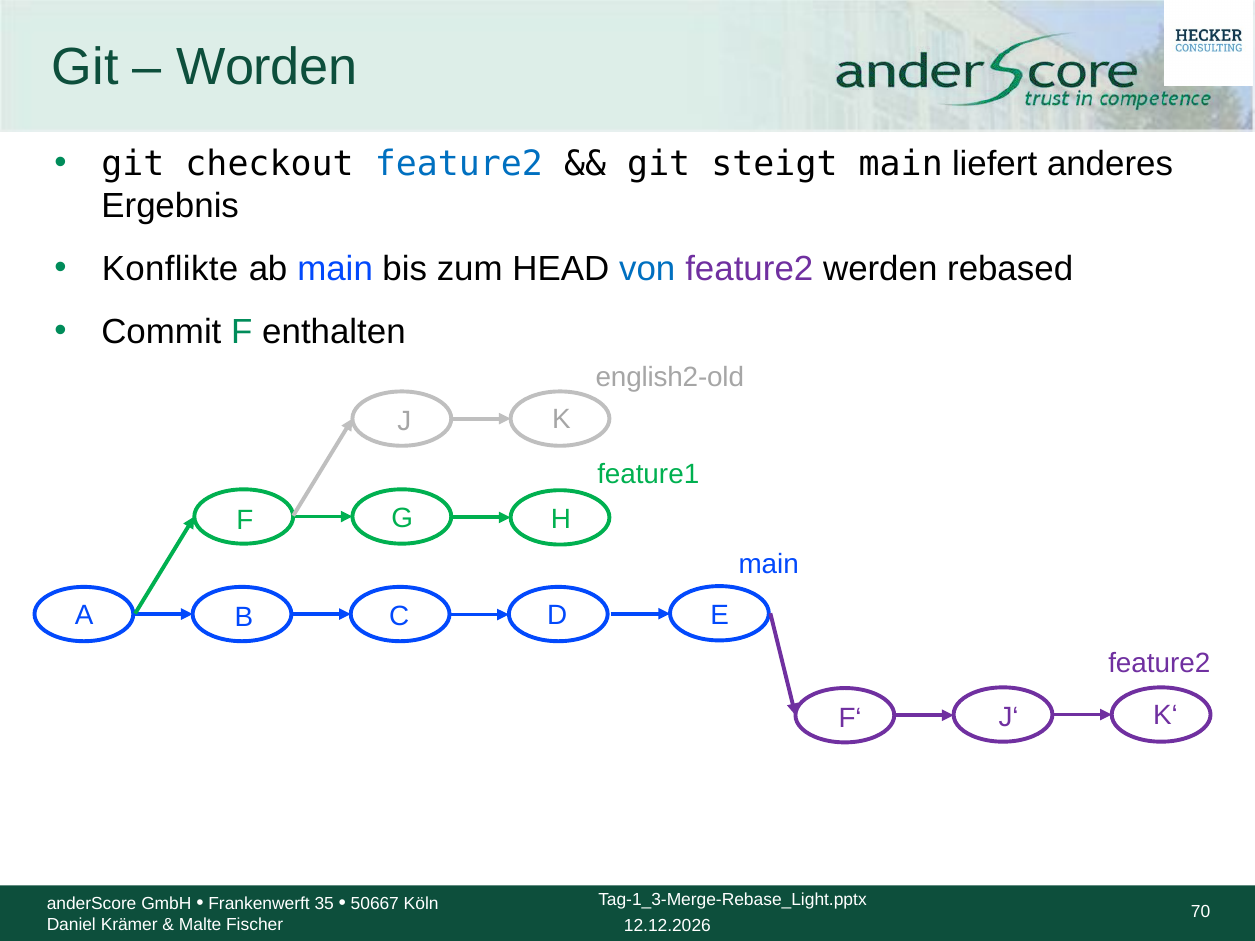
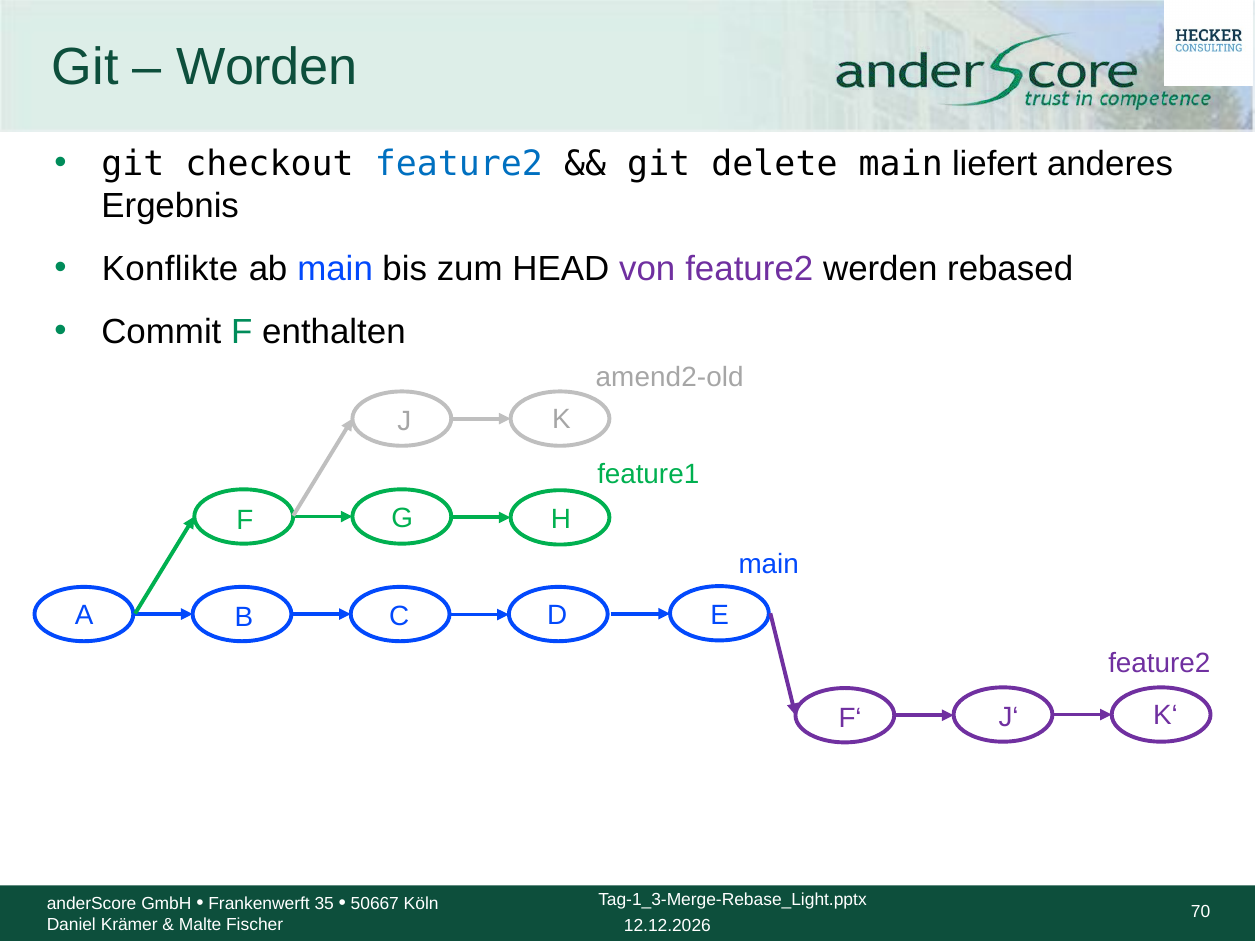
steigt: steigt -> delete (774, 164)
von colour: blue -> purple (647, 269)
english2-old: english2-old -> amend2-old (670, 377)
